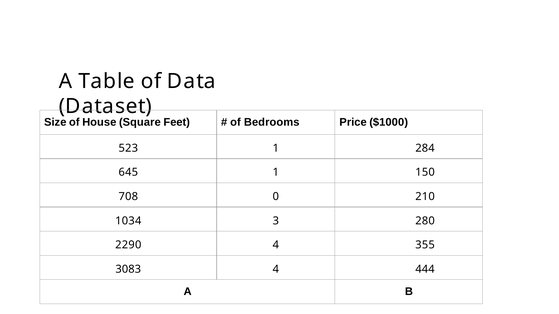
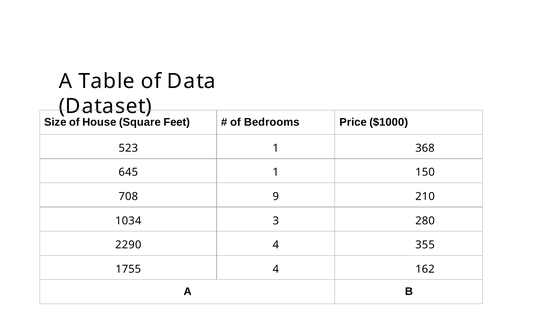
284: 284 -> 368 (425, 148)
0: 0 -> 9 (276, 197)
3083: 3083 -> 1755 (128, 270)
444: 444 -> 162 (425, 270)
